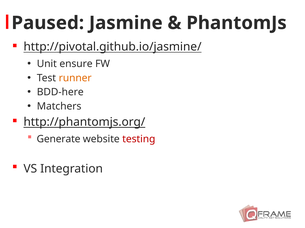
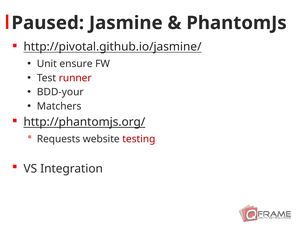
runner colour: orange -> red (75, 78)
BDD-here: BDD-here -> BDD-your (60, 92)
Generate: Generate -> Requests (59, 139)
